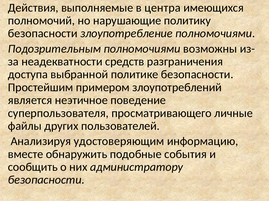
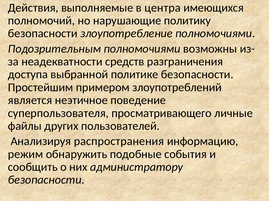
удостоверяющим: удостоверяющим -> распространения (119, 142)
вместе: вместе -> режим (26, 155)
